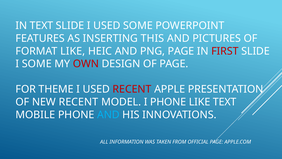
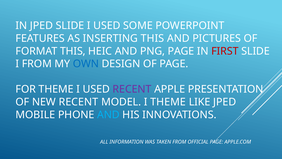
IN TEXT: TEXT -> JPED (41, 26)
FORMAT LIKE: LIKE -> THIS (73, 51)
I SOME: SOME -> FROM (37, 64)
OWN colour: red -> blue (86, 64)
RECENT colour: red -> purple (132, 89)
I PHONE: PHONE -> THEME (168, 102)
LIKE TEXT: TEXT -> JPED (225, 102)
